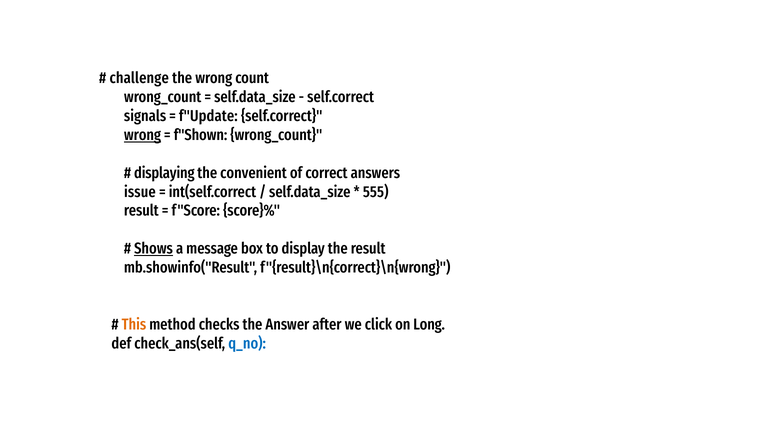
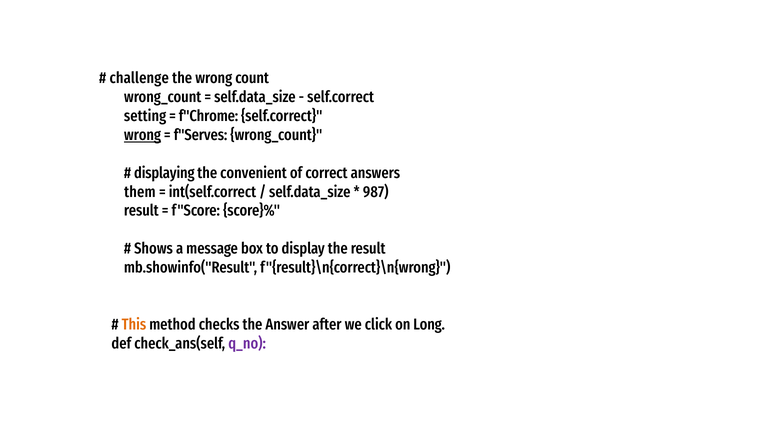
signals: signals -> setting (145, 116)
f"Update: f"Update -> f"Chrome (209, 116)
f"Shown: f"Shown -> f"Serves (201, 135)
issue: issue -> them (140, 192)
555: 555 -> 987 (376, 192)
Shows underline: present -> none (154, 249)
q_no colour: blue -> purple (247, 343)
